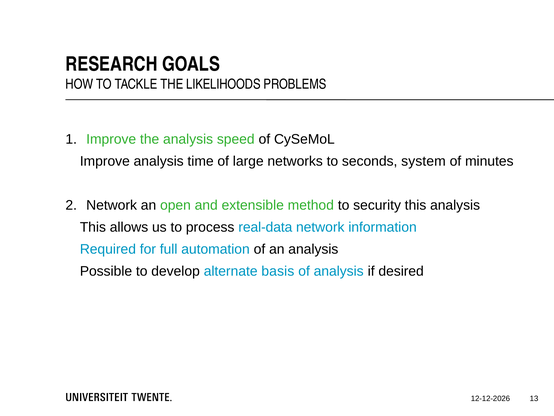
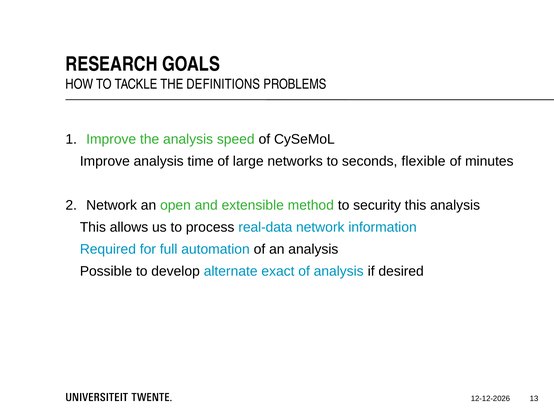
LIKELIHOODS: LIKELIHOODS -> DEFINITIONS (223, 84)
system: system -> flexible (423, 161)
basis: basis -> exact (278, 271)
